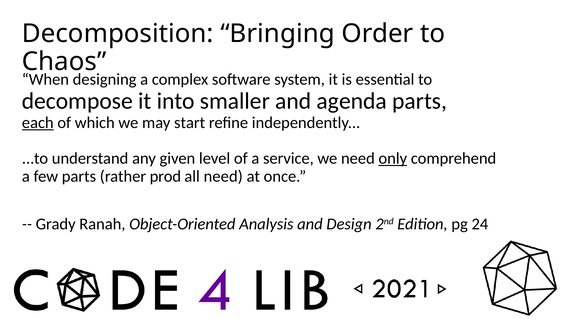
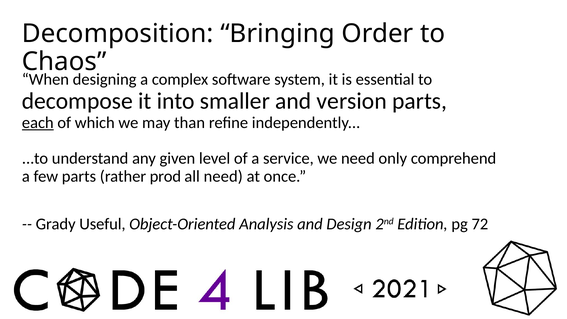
agenda: agenda -> version (352, 101)
start: start -> than (190, 123)
only underline: present -> none (393, 158)
Ranah: Ranah -> Useful (102, 224)
24: 24 -> 72 (480, 224)
